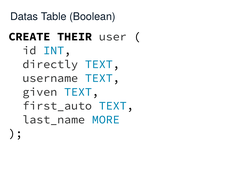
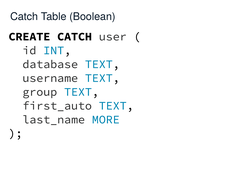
Datas: Datas -> Catch (24, 17)
CREATE THEIR: THEIR -> CATCH (75, 37)
directly: directly -> database (50, 65)
given: given -> group (40, 92)
